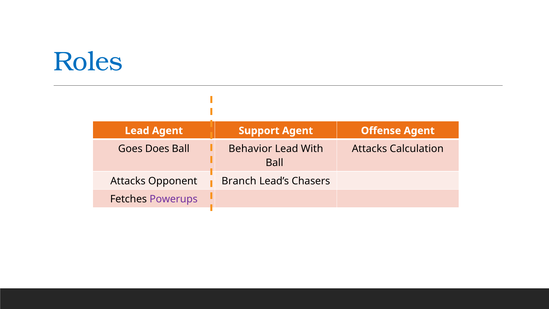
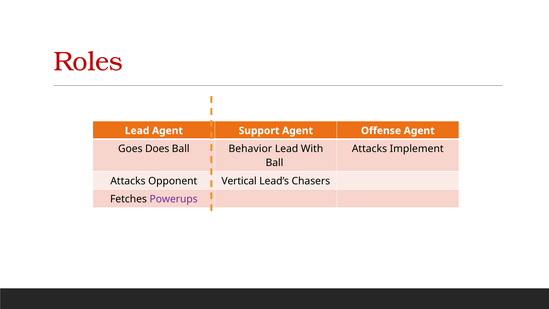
Roles colour: blue -> red (88, 61)
Calculation: Calculation -> Implement (417, 149)
Branch: Branch -> Vertical (239, 181)
